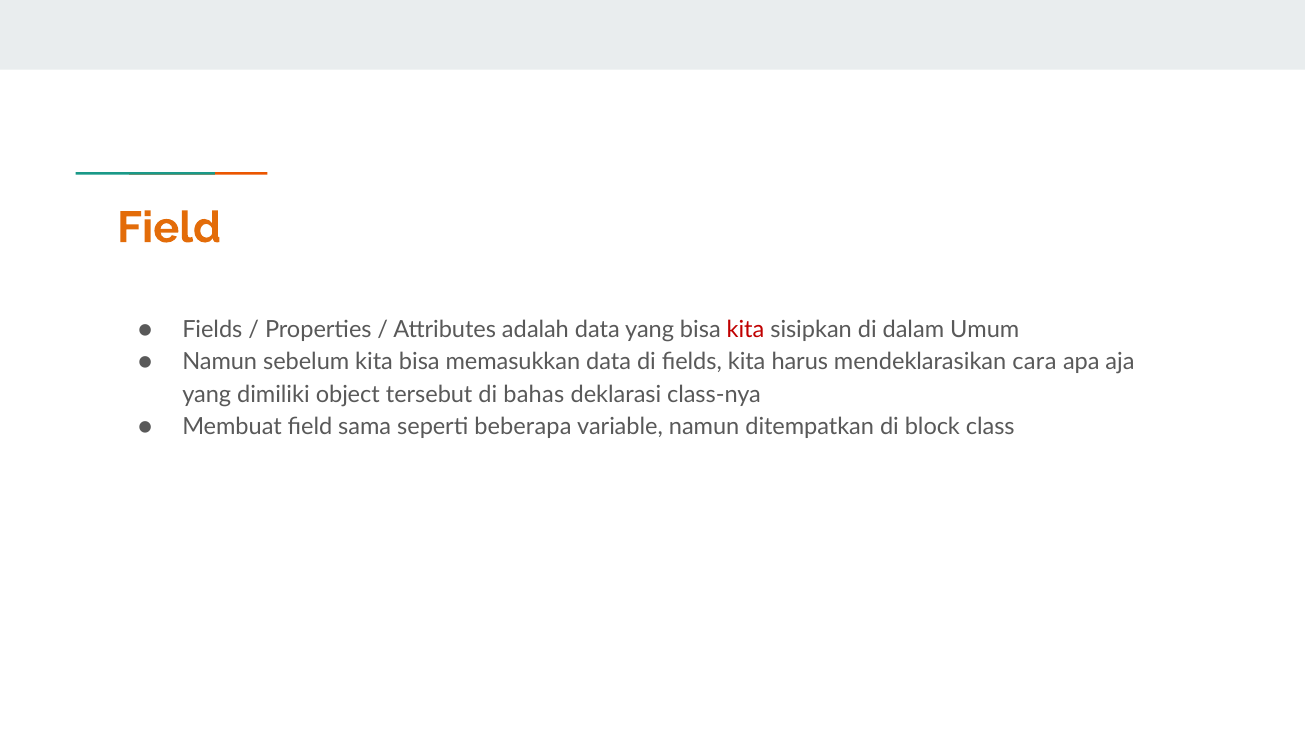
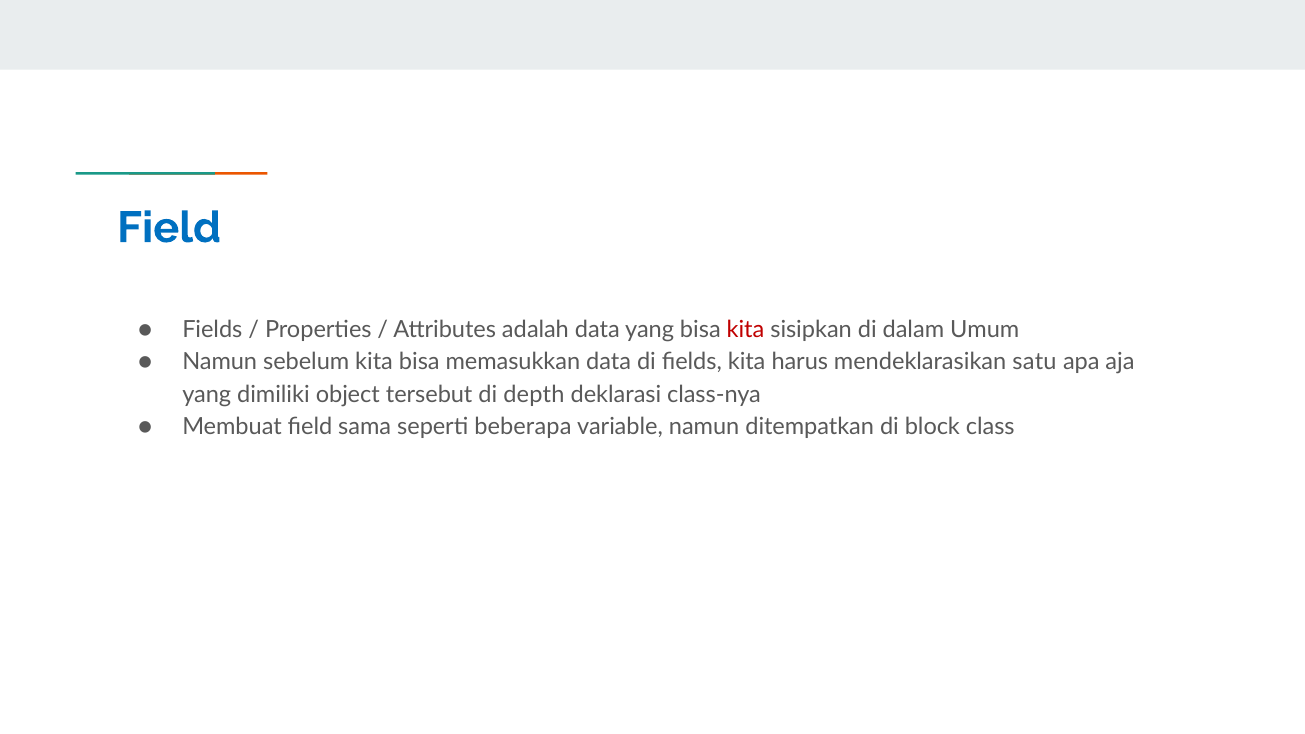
Field colour: orange -> blue (169, 228)
cara: cara -> satu (1034, 362)
bahas: bahas -> depth (534, 394)
